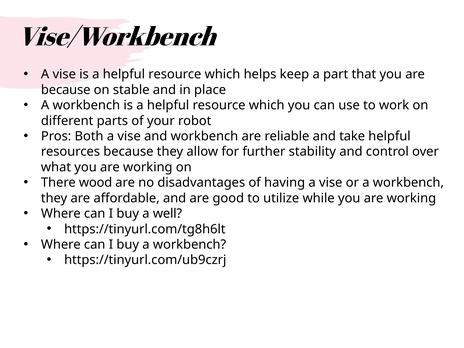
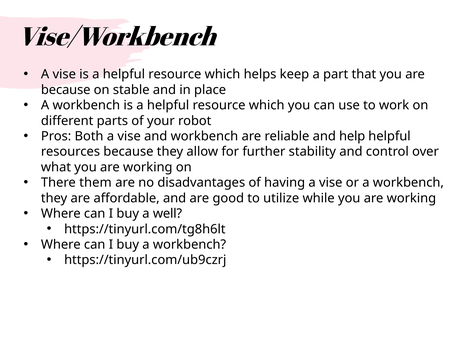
take: take -> help (352, 136)
wood: wood -> them (95, 183)
